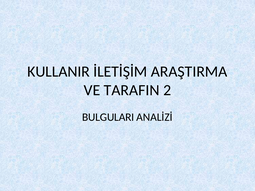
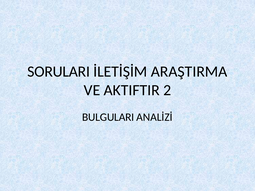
KULLANIR: KULLANIR -> SORULARI (59, 72)
TARAFIN: TARAFIN -> AKTIFTIR (132, 90)
